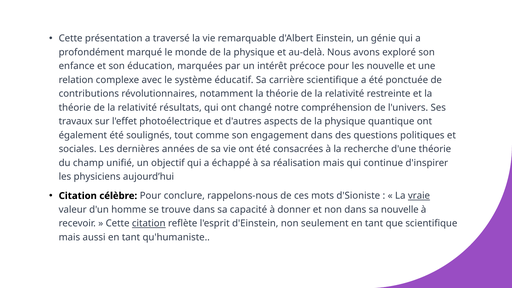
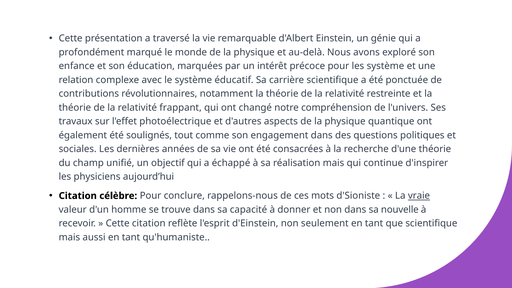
les nouvelle: nouvelle -> système (385, 66)
résultats: résultats -> frappant (181, 108)
citation underline: present -> none (149, 223)
